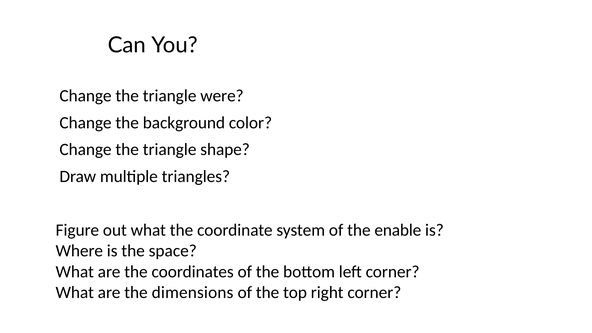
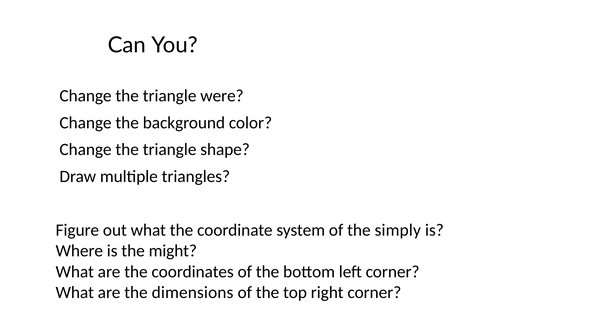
enable: enable -> simply (398, 230)
space: space -> might (173, 251)
